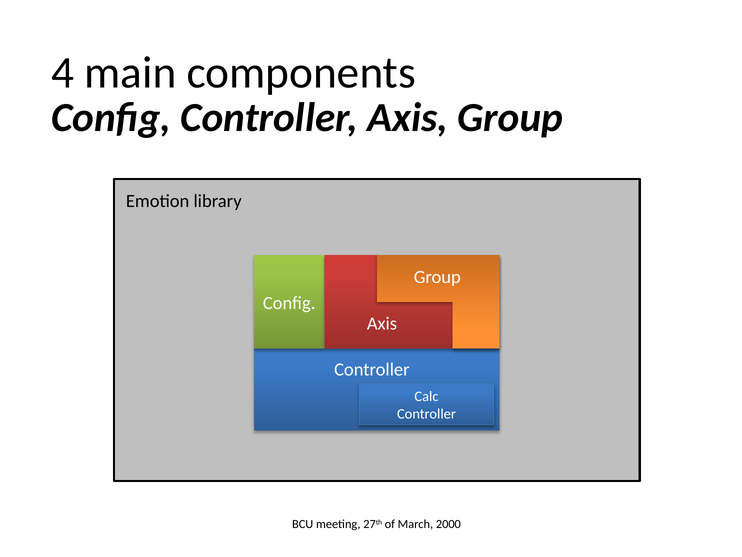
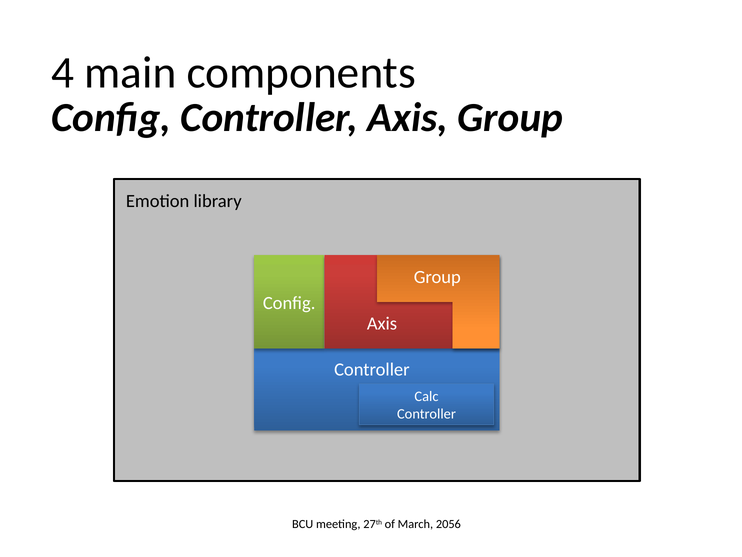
2000: 2000 -> 2056 (448, 524)
